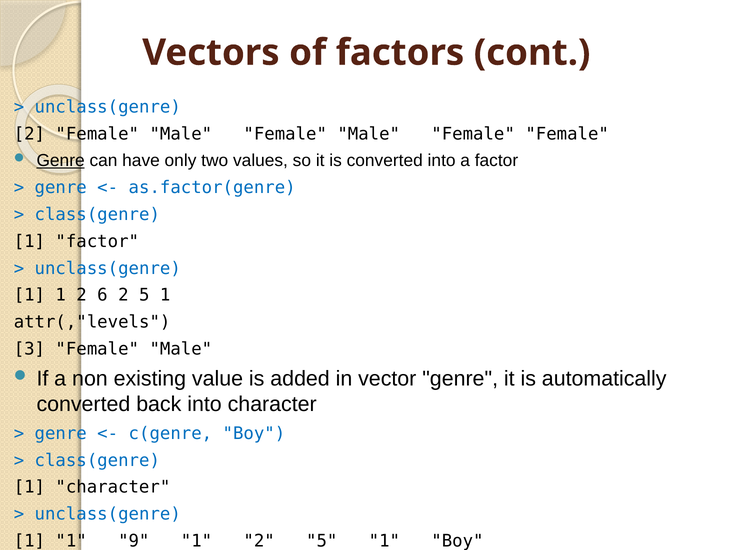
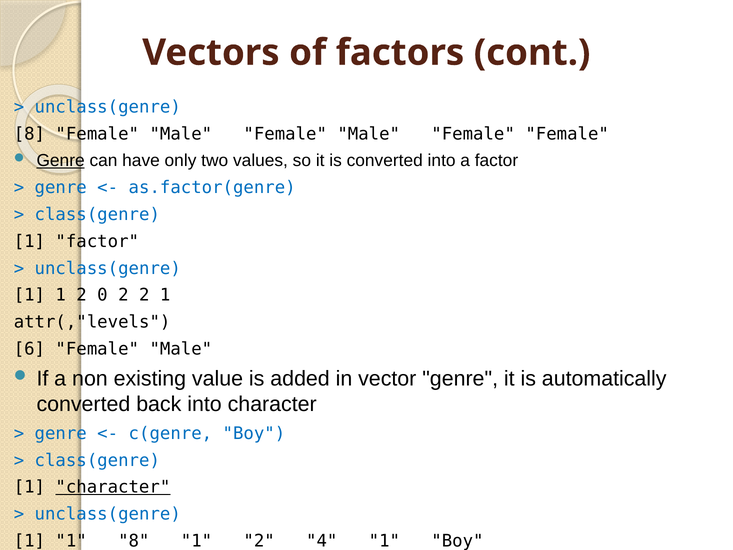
2: 2 -> 8 (29, 134)
6: 6 -> 0 (102, 295)
5: 5 -> 2 (144, 295)
3: 3 -> 6 (29, 349)
character underline: none -> present (113, 487)
1 9: 9 -> 8 (134, 541)
1 2 5: 5 -> 4 (322, 541)
